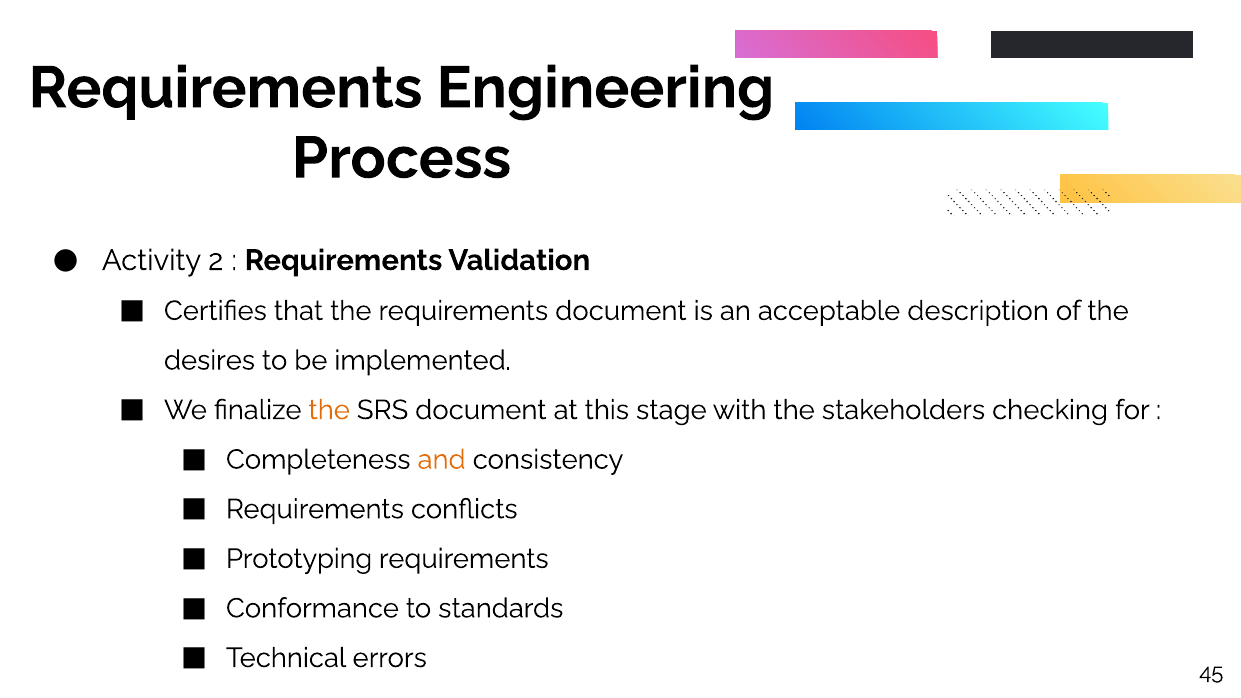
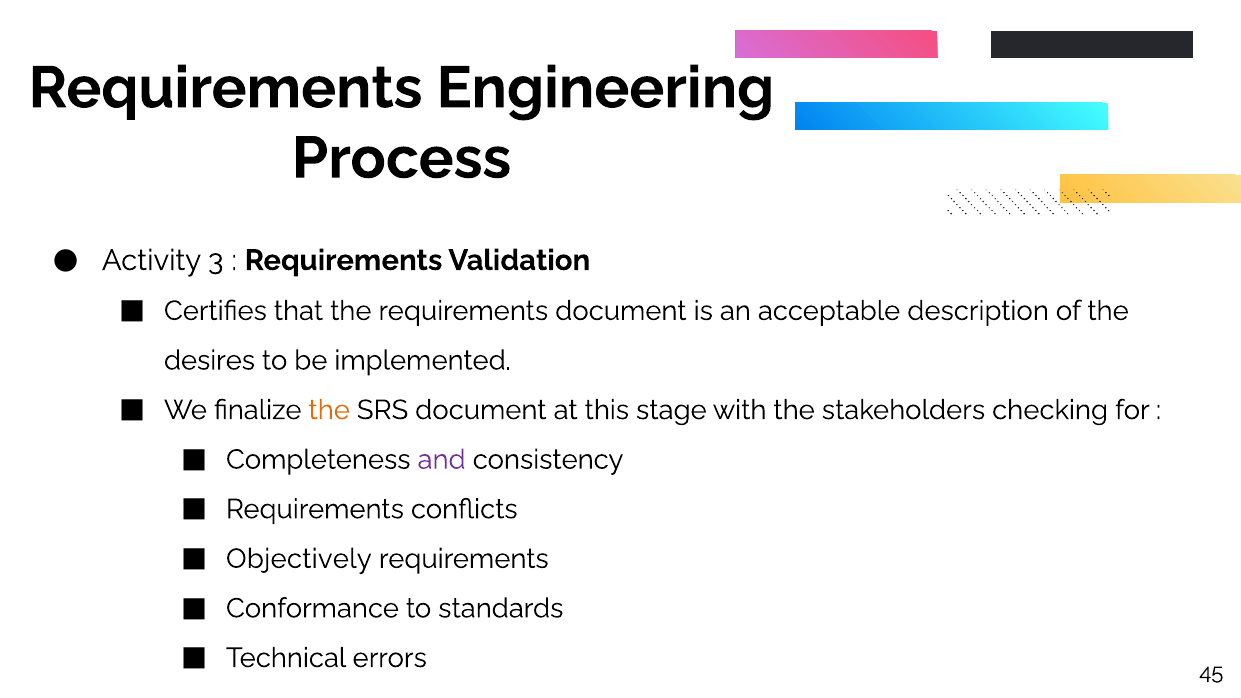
2: 2 -> 3 (216, 260)
and colour: orange -> purple (442, 460)
Prototyping: Prototyping -> Objectively (299, 559)
